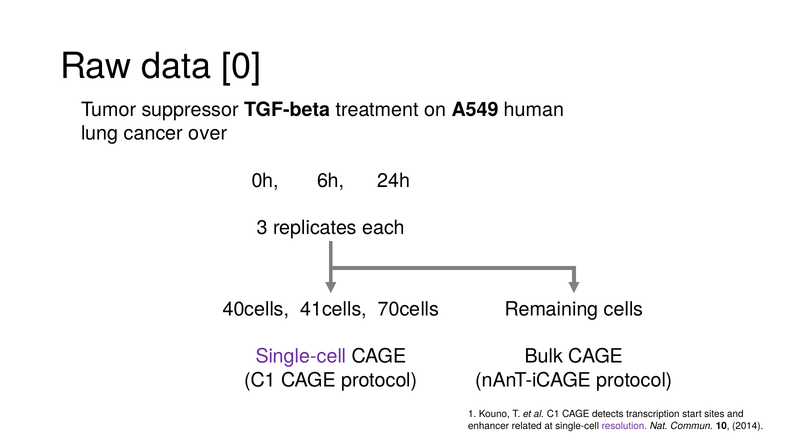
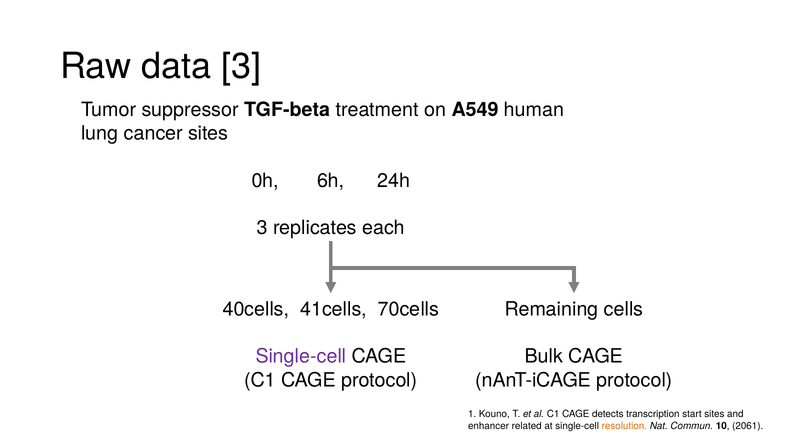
data 0: 0 -> 3 (241, 66)
cancer over: over -> sites (208, 133)
resolution colour: purple -> orange (624, 425)
2014: 2014 -> 2061 (748, 425)
